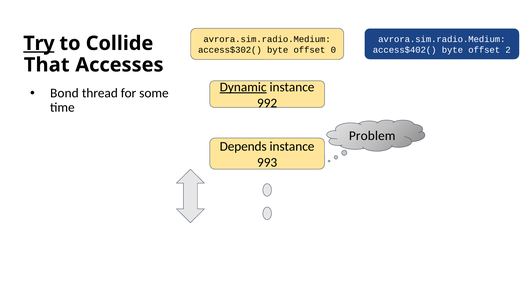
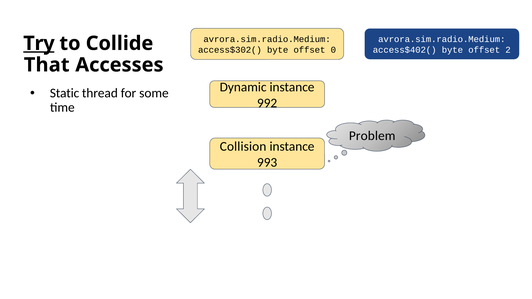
Dynamic underline: present -> none (243, 87)
Bond: Bond -> Static (65, 93)
Depends: Depends -> Collision (243, 147)
